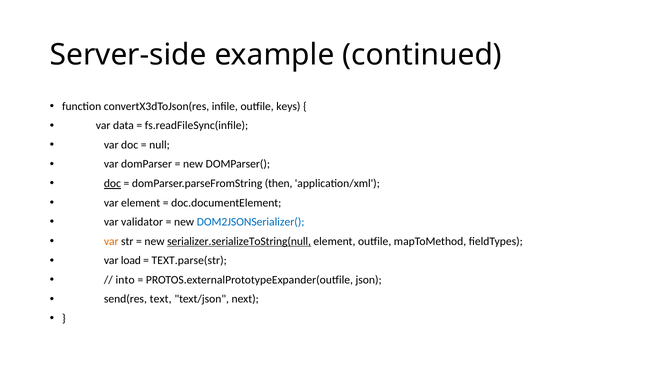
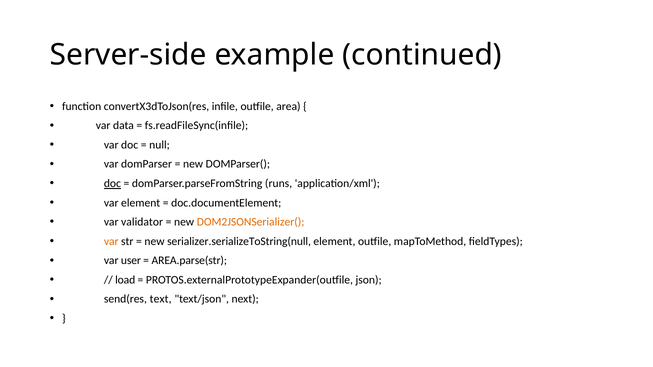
keys: keys -> area (288, 106)
then: then -> runs (279, 184)
DOM2JSONSerializer( colour: blue -> orange (251, 222)
serializer.serializeToString(null underline: present -> none (239, 241)
load: load -> user (131, 261)
TEXT.parse(str: TEXT.parse(str -> AREA.parse(str (189, 261)
into: into -> load (125, 280)
